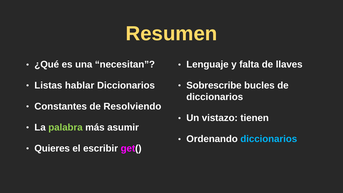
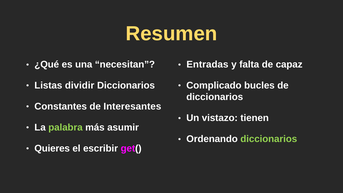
Lenguaje: Lenguaje -> Entradas (207, 64)
llaves: llaves -> capaz (289, 64)
hablar: hablar -> dividir (80, 85)
Sobrescribe: Sobrescribe -> Complicado (214, 85)
Resolviendo: Resolviendo -> Interesantes (132, 106)
diccionarios colour: light blue -> light green (269, 139)
